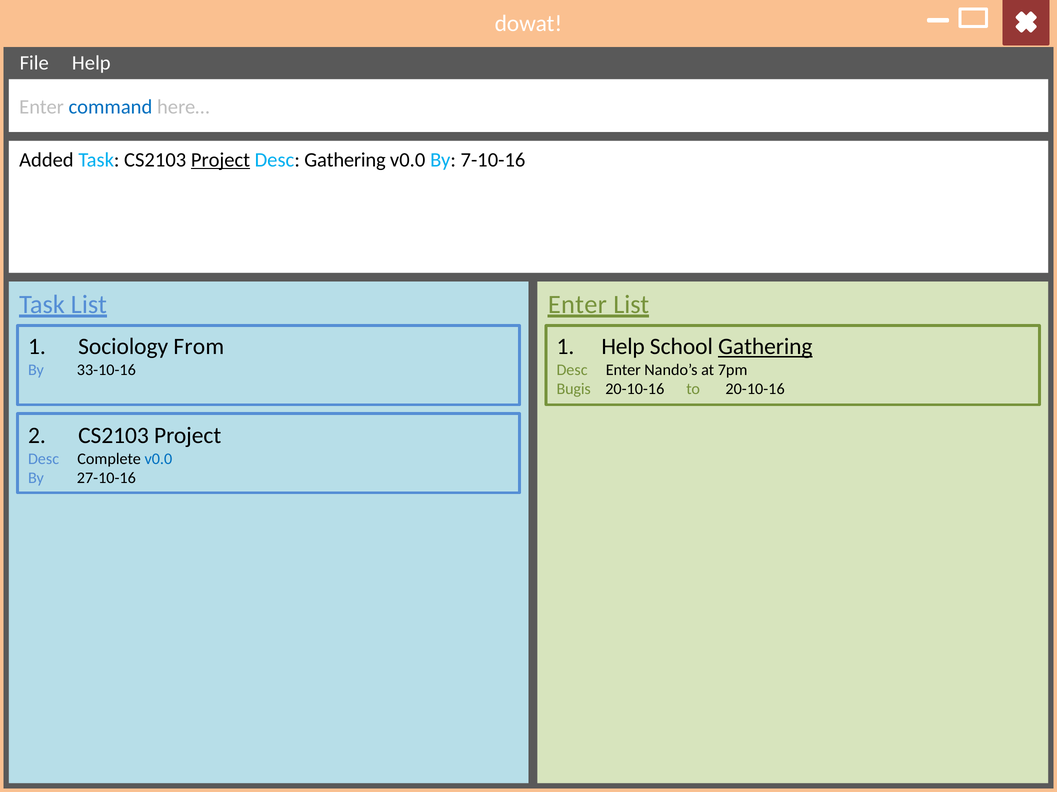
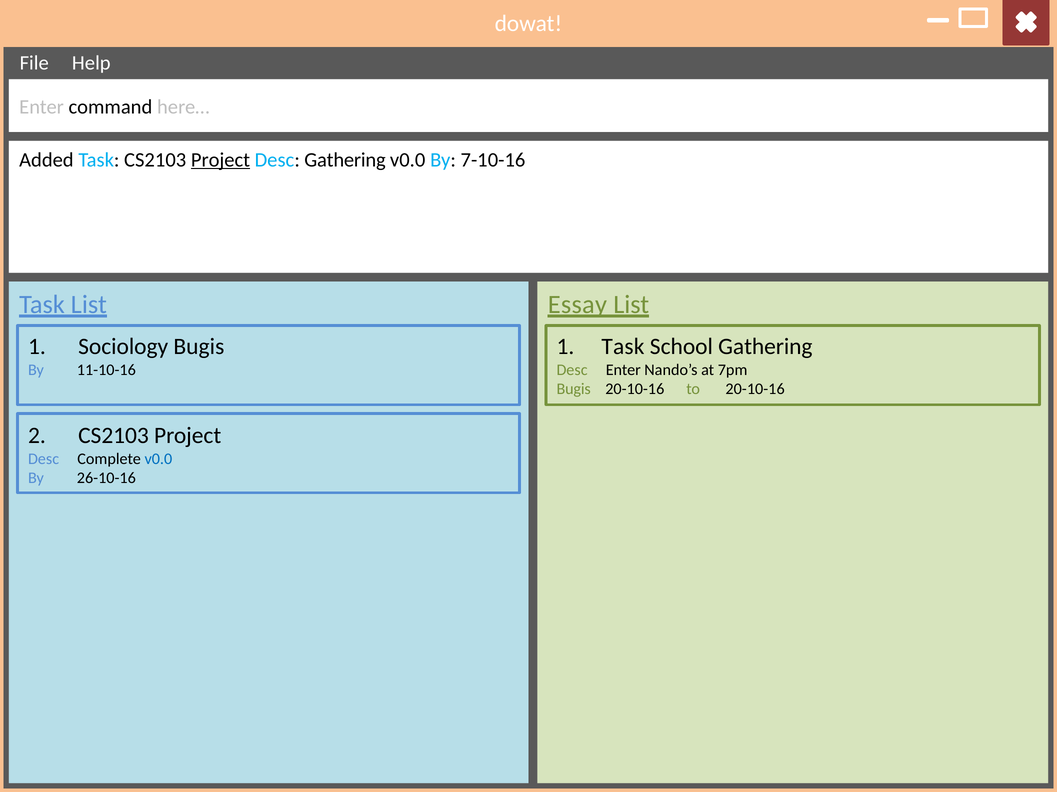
command colour: blue -> black (110, 107)
Enter: Enter -> Essay (577, 305)
Sociology From: From -> Bugis (199, 347)
Help: Help -> Task (623, 347)
Gathering underline: present -> none (765, 347)
33-10-16: 33-10-16 -> 11-10-16 (106, 370)
27-10-16: 27-10-16 -> 26-10-16 (106, 479)
